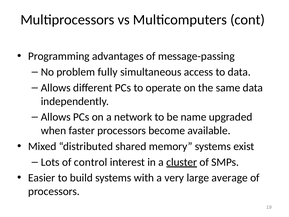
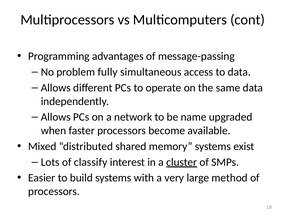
control: control -> classify (91, 162)
average: average -> method (230, 178)
